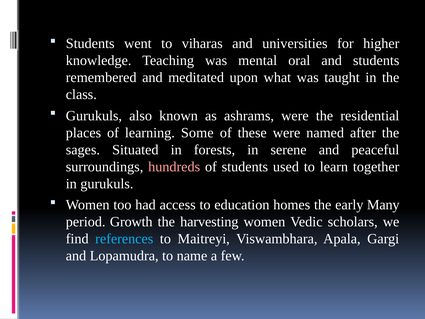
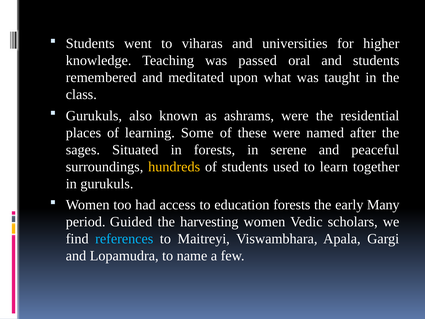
mental: mental -> passed (258, 60)
hundreds colour: pink -> yellow (174, 167)
education homes: homes -> forests (292, 205)
Growth: Growth -> Guided (131, 222)
